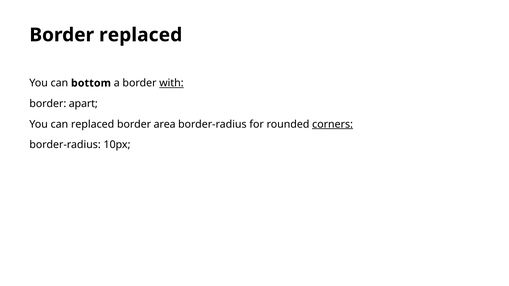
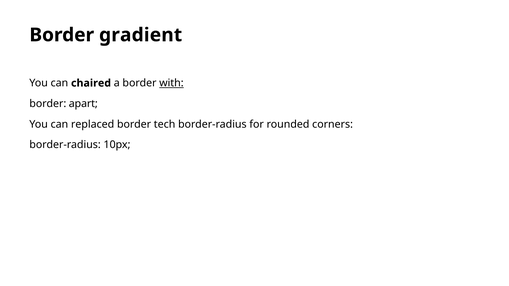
Border replaced: replaced -> gradient (141, 35)
bottom: bottom -> chaired (91, 83)
area: area -> tech (165, 124)
corners underline: present -> none (333, 124)
